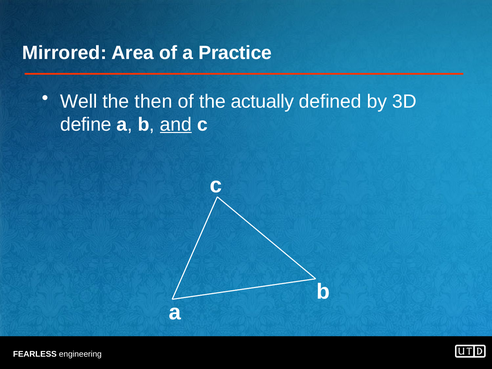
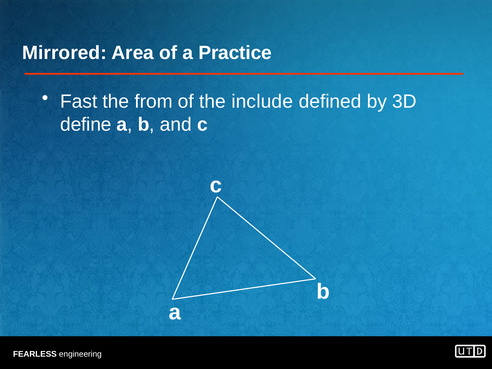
Well: Well -> Fast (79, 101)
then: then -> from (154, 101)
actually: actually -> include (262, 101)
and underline: present -> none (176, 124)
